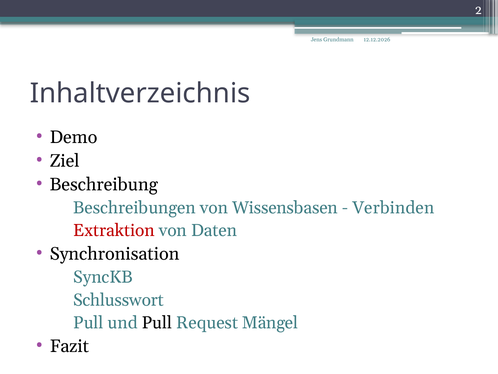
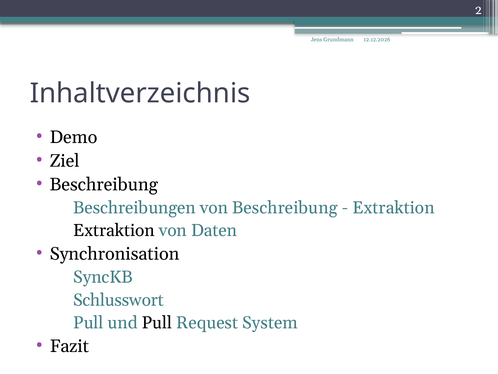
von Wissensbasen: Wissensbasen -> Beschreibung (285, 207)
Verbinden: Verbinden -> Extraktion (393, 207)
Extraktion colour: red -> black (114, 230)
Mängel: Mängel -> System (270, 322)
